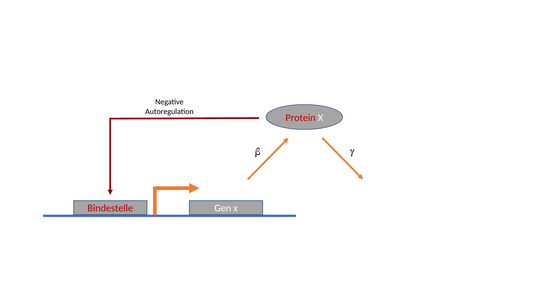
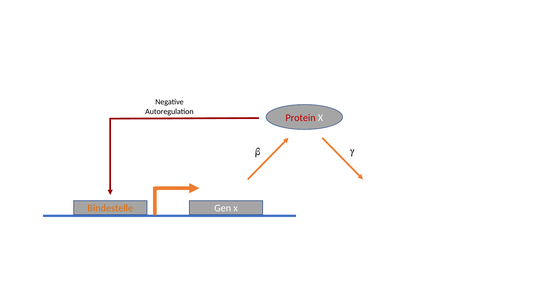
Bindestelle colour: red -> orange (110, 208)
